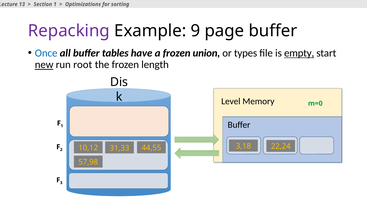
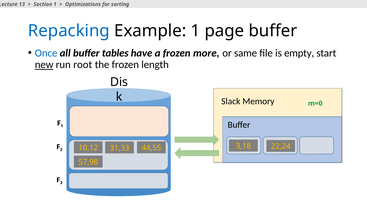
Repacking colour: purple -> blue (69, 31)
Example 9: 9 -> 1 (195, 31)
union: union -> more (206, 53)
types: types -> same (246, 53)
empty underline: present -> none (299, 53)
Level: Level -> Slack (231, 101)
